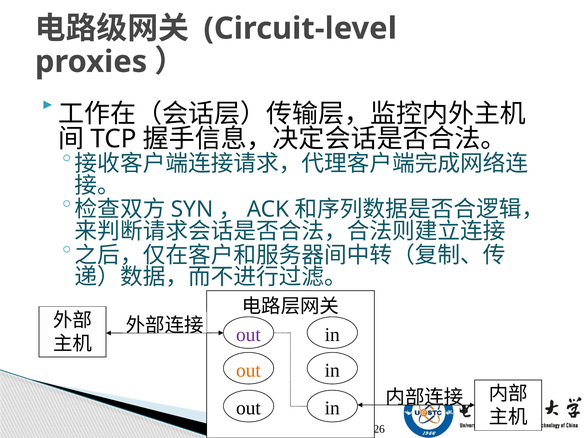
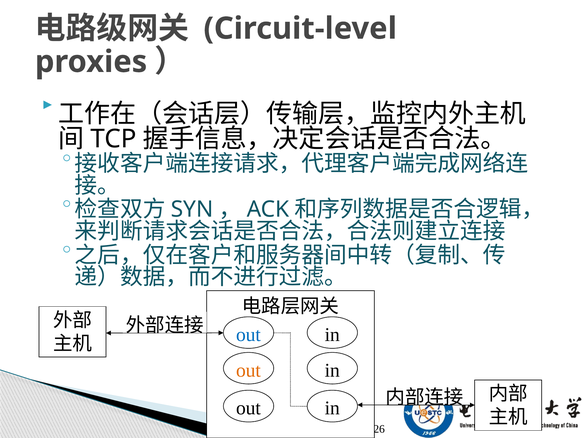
out colour: purple -> blue (249, 335)
